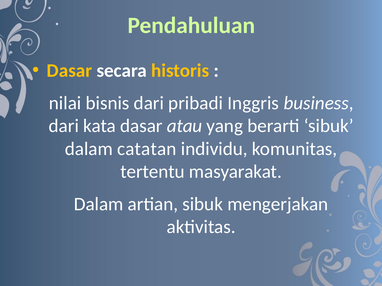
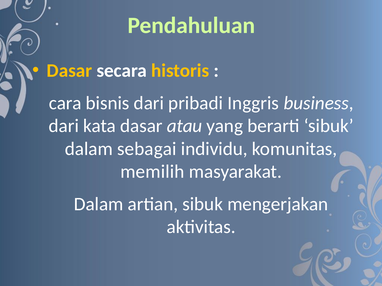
nilai: nilai -> cara (65, 103)
catatan: catatan -> sebagai (147, 149)
tertentu: tertentu -> memilih (152, 172)
